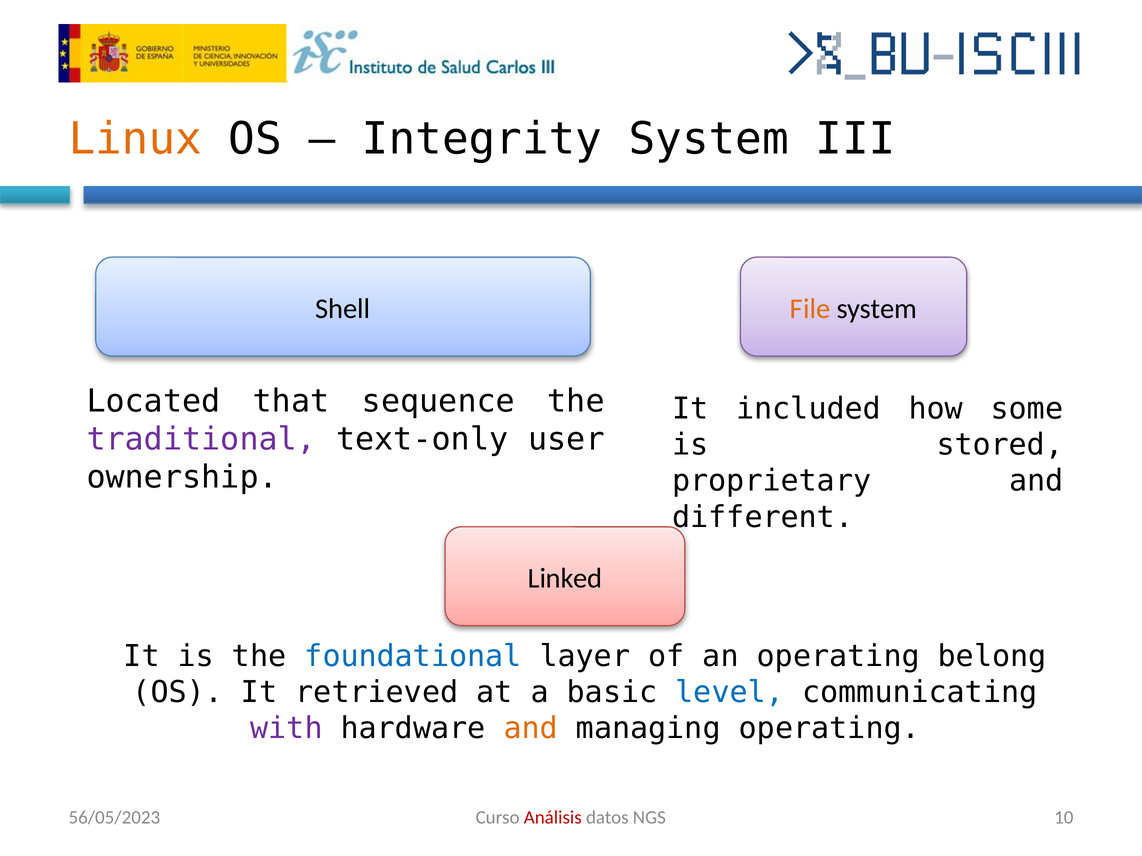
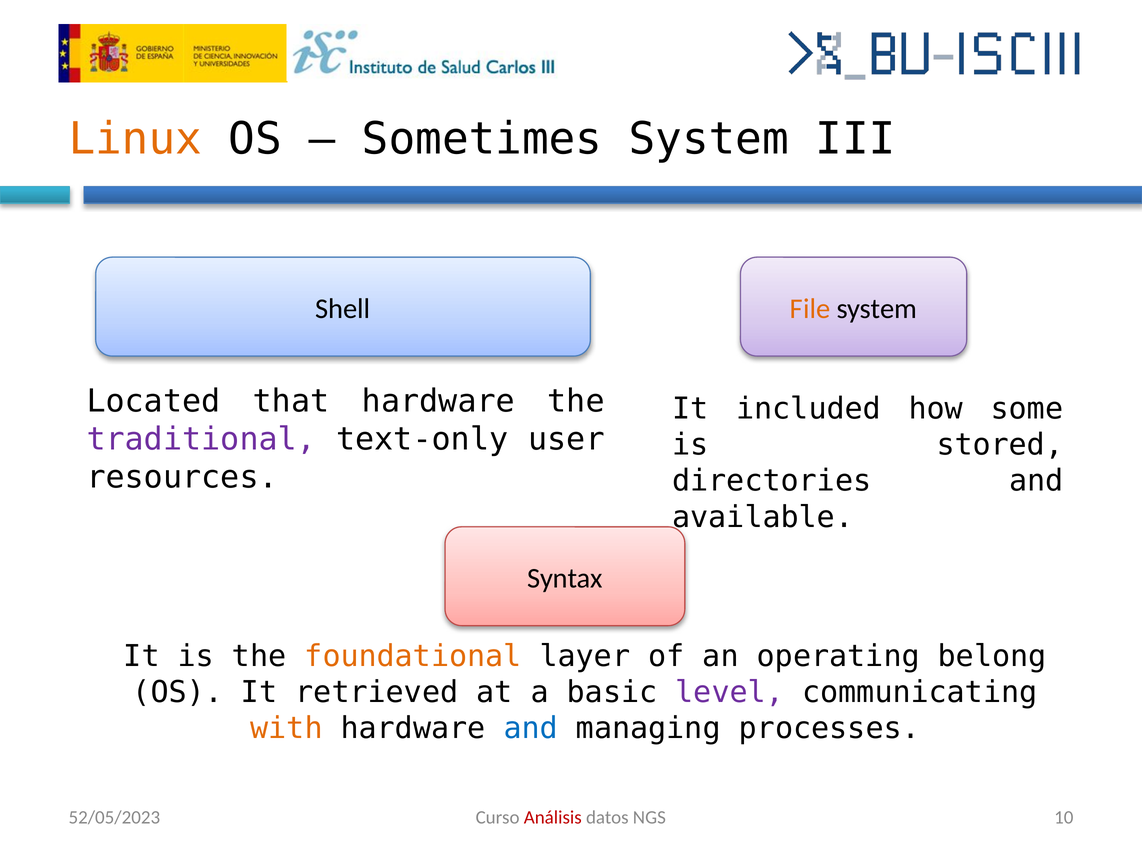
Integrity: Integrity -> Sometimes (482, 139)
that sequence: sequence -> hardware (438, 401)
ownership: ownership -> resources (182, 478)
proprietary: proprietary -> directories (772, 481)
different: different -> available (763, 517)
Linked: Linked -> Syntax (565, 579)
foundational colour: blue -> orange (413, 657)
level colour: blue -> purple (730, 693)
with colour: purple -> orange (286, 729)
and colour: orange -> blue (531, 729)
managing operating: operating -> processes (829, 729)
56/05/2023: 56/05/2023 -> 52/05/2023 (114, 818)
